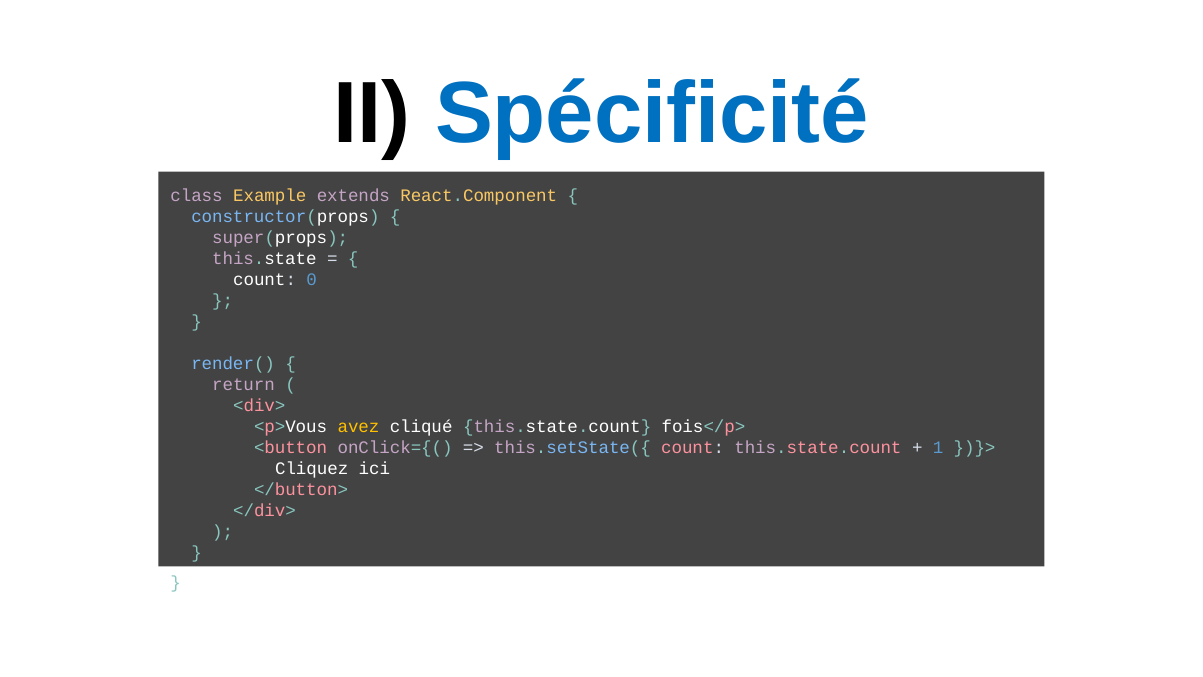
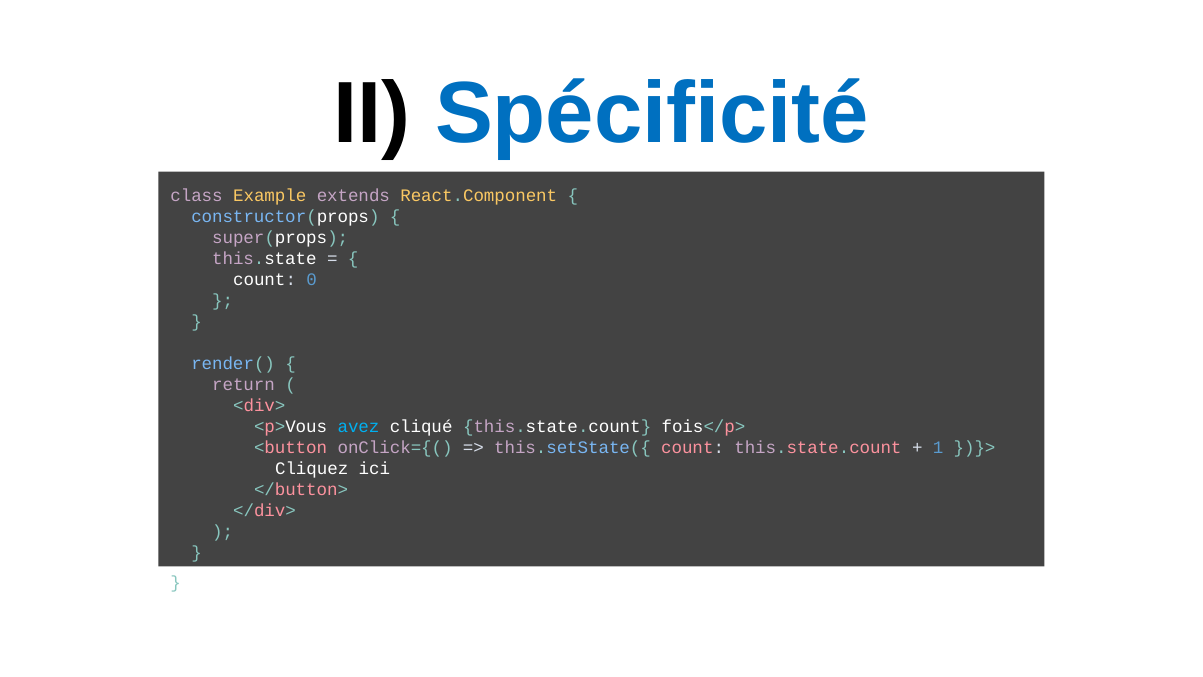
avez colour: yellow -> light blue (358, 427)
